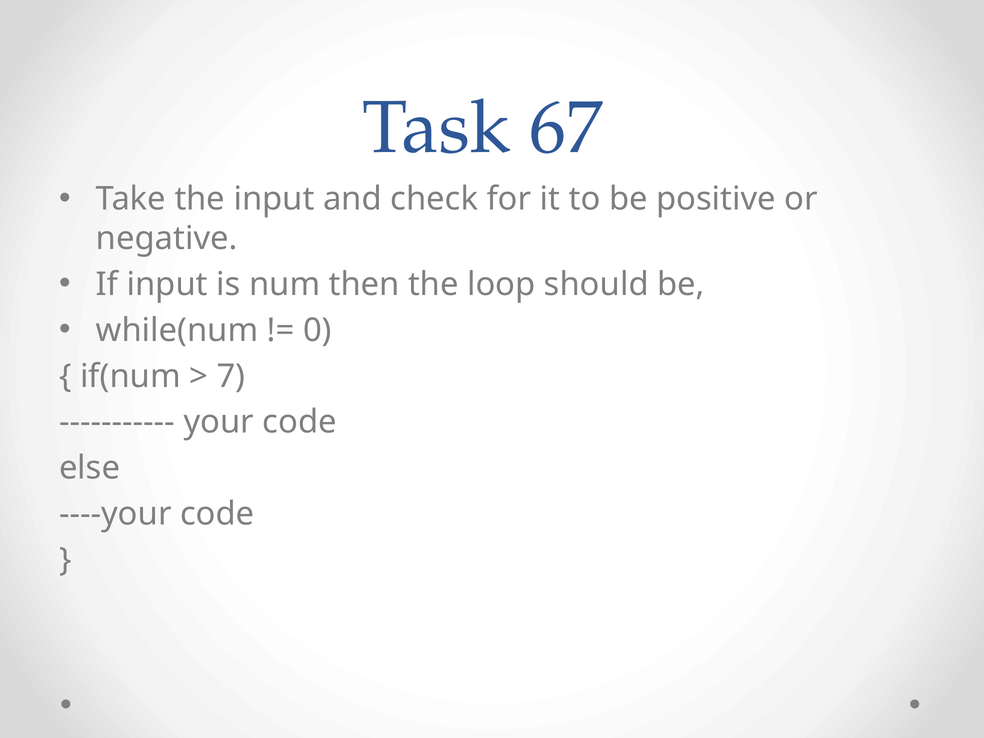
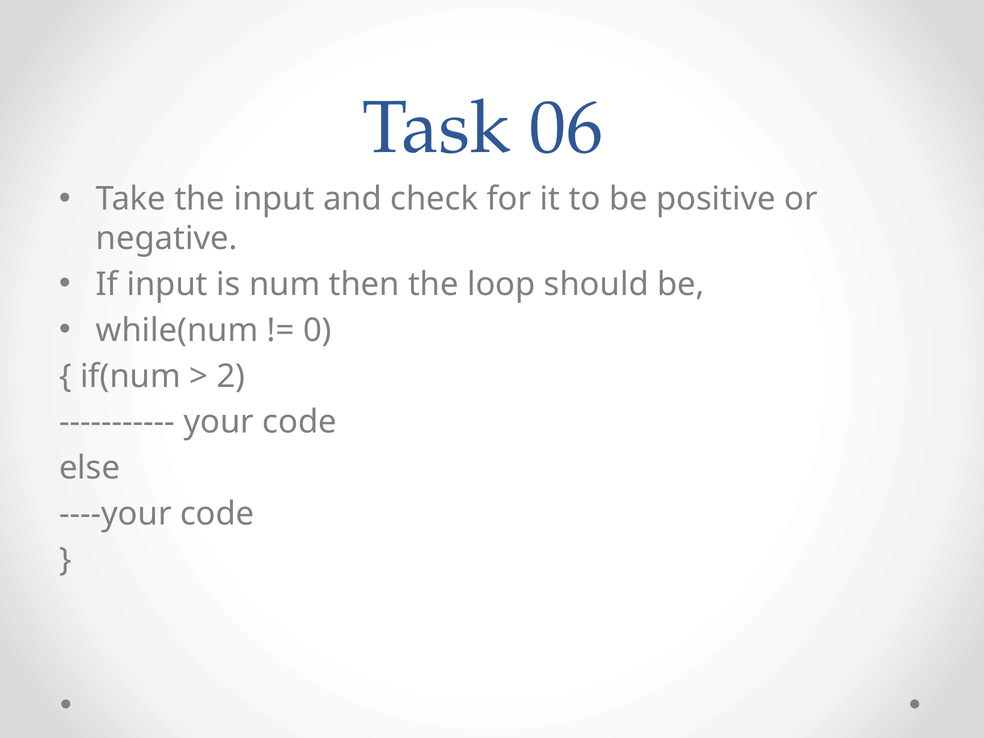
67: 67 -> 06 (566, 128)
7: 7 -> 2 (231, 376)
